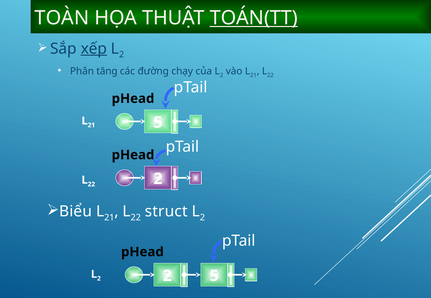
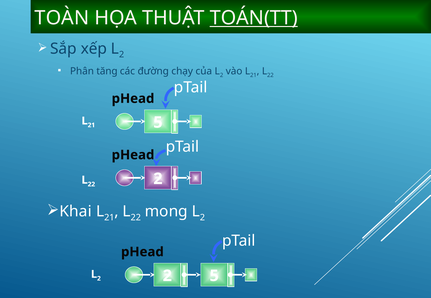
xếp underline: present -> none (94, 49)
Biểu: Biểu -> Khai (76, 212)
struct: struct -> mong (166, 212)
